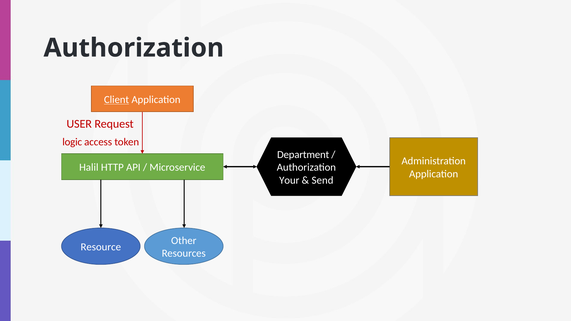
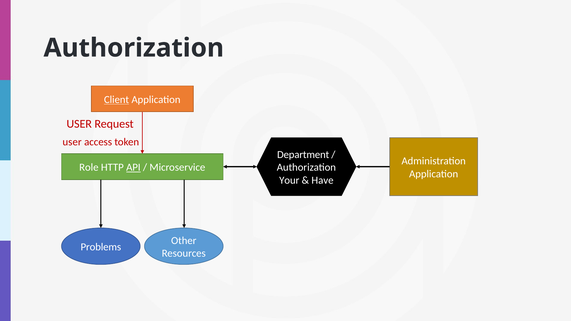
logic: logic -> user (72, 142)
Halil: Halil -> Role (89, 168)
API underline: none -> present (133, 168)
Send: Send -> Have (323, 180)
Resource: Resource -> Problems (101, 247)
